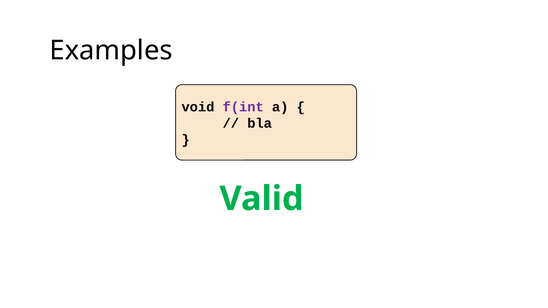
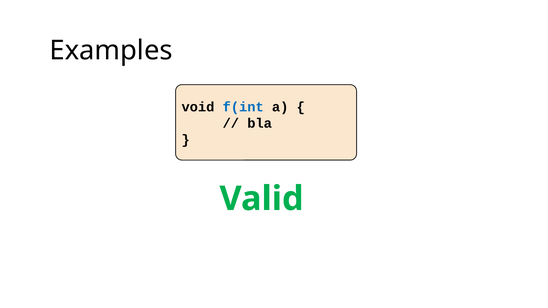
f(int colour: purple -> blue (243, 107)
